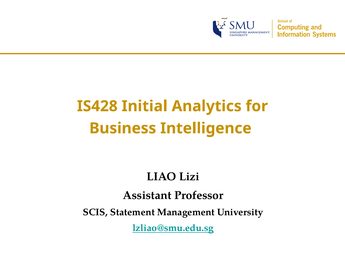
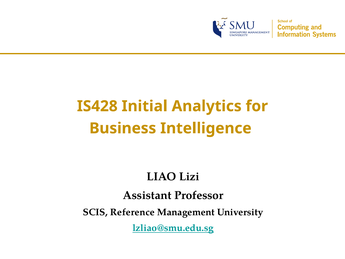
Statement: Statement -> Reference (132, 212)
